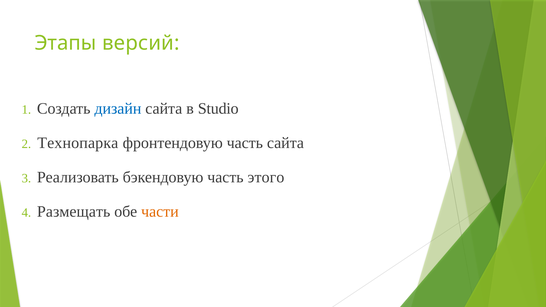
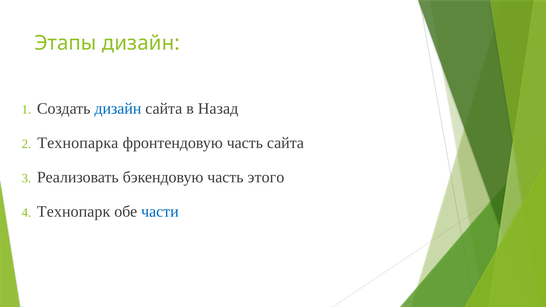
Этапы версий: версий -> дизайн (141, 43)
Studio: Studio -> Назад (218, 109)
Размещать: Размещать -> Технопарк (74, 212)
части colour: orange -> blue (160, 212)
